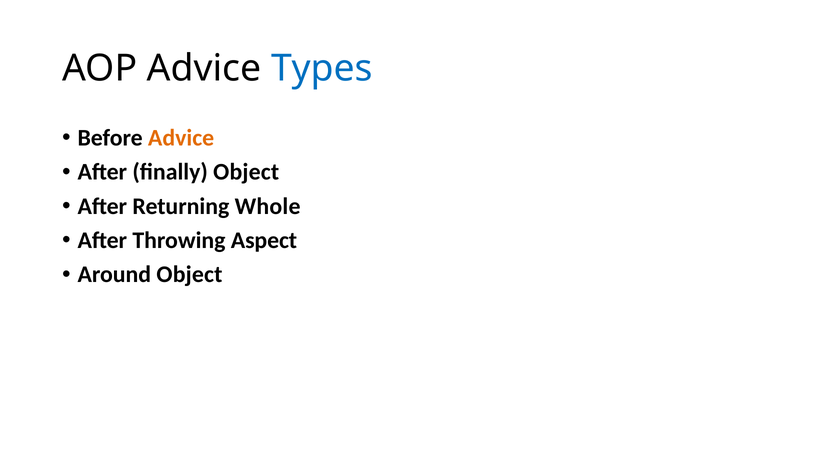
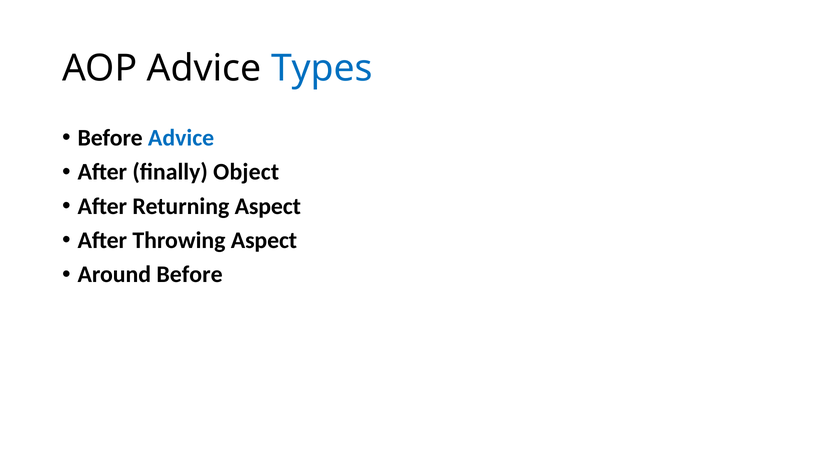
Advice colour: orange -> blue (181, 138)
Returning Whole: Whole -> Aspect (268, 206)
Around Object: Object -> Before (190, 275)
